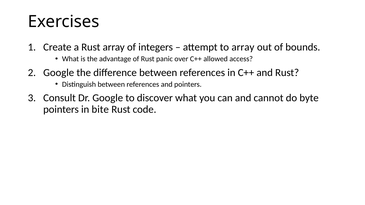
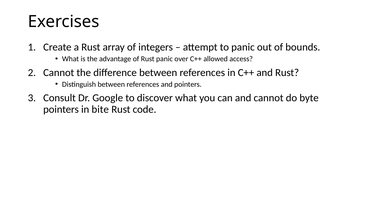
to array: array -> panic (243, 47)
Google: Google -> Cannot (59, 73)
